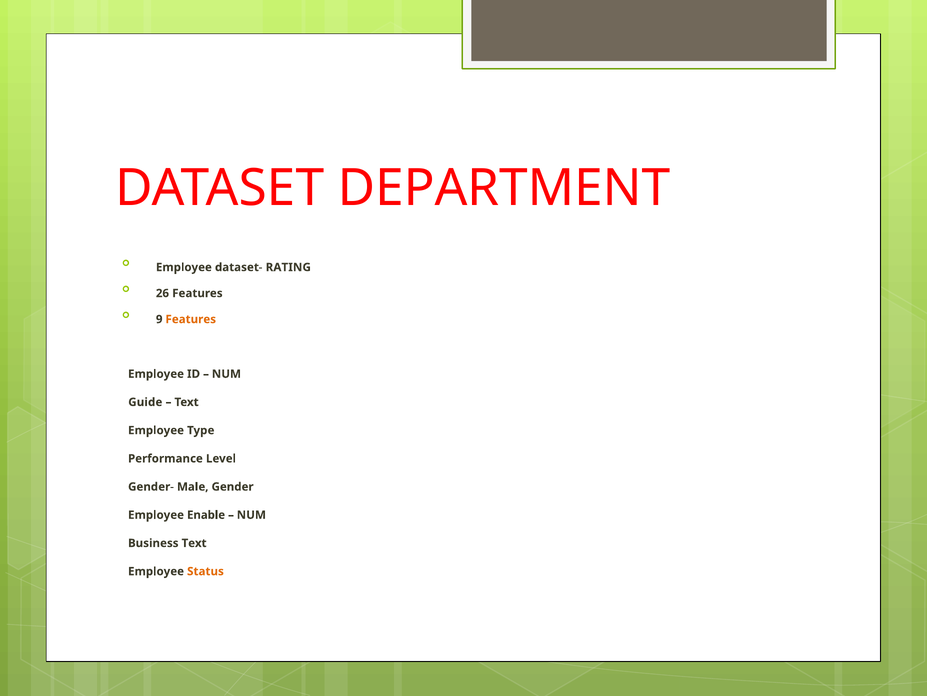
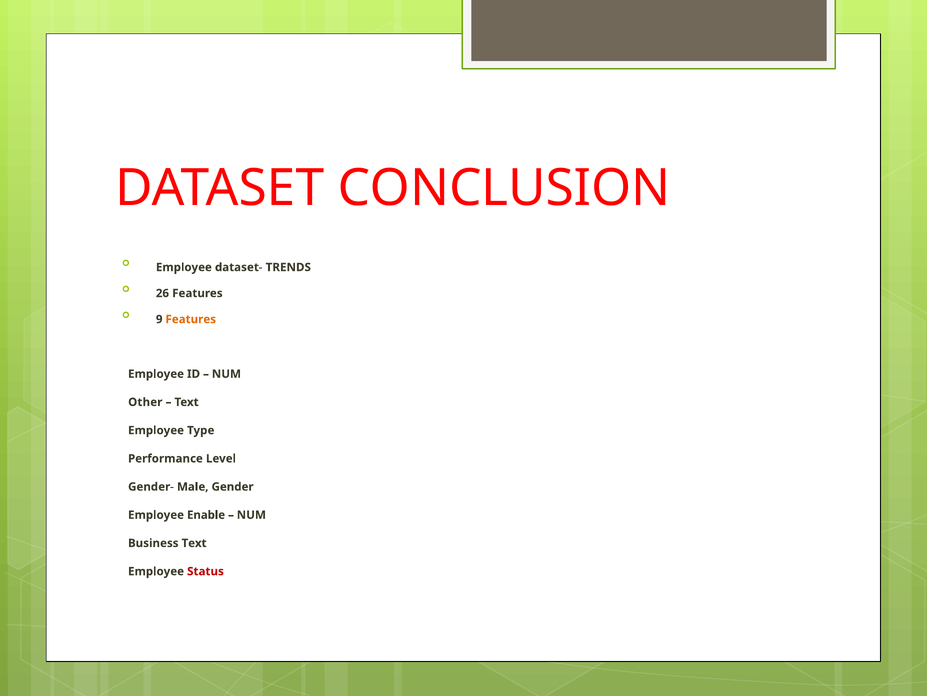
DEPARTMENT: DEPARTMENT -> CONCLUSION (504, 188)
RATING: RATING -> TRENDS (288, 267)
Guide: Guide -> Other (145, 402)
Status colour: orange -> red (205, 571)
